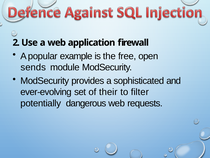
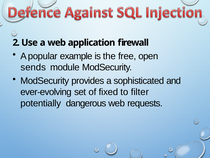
their: their -> fixed (108, 92)
